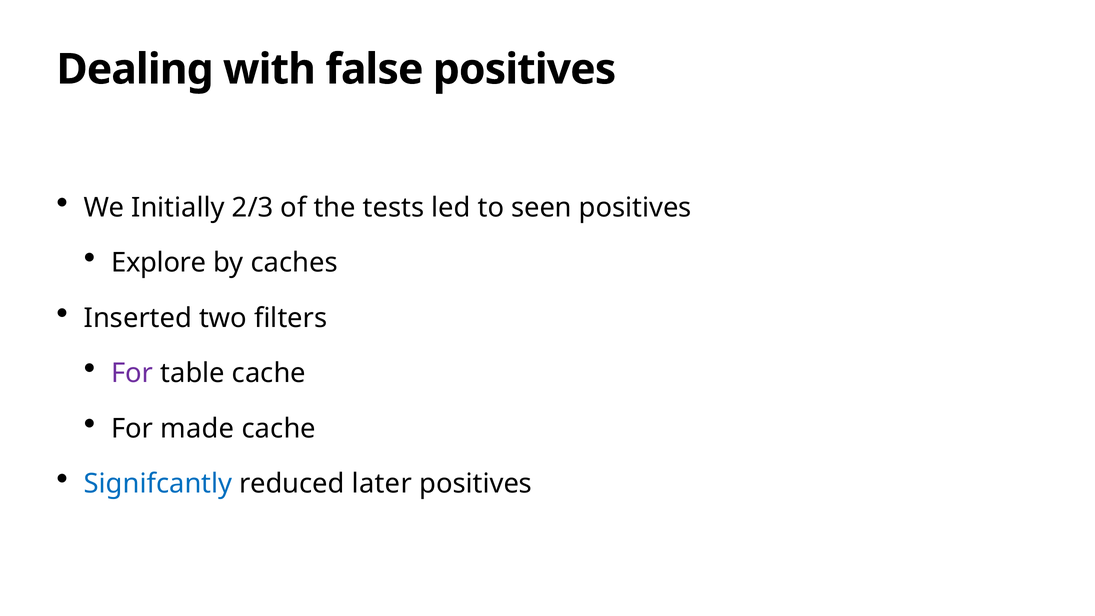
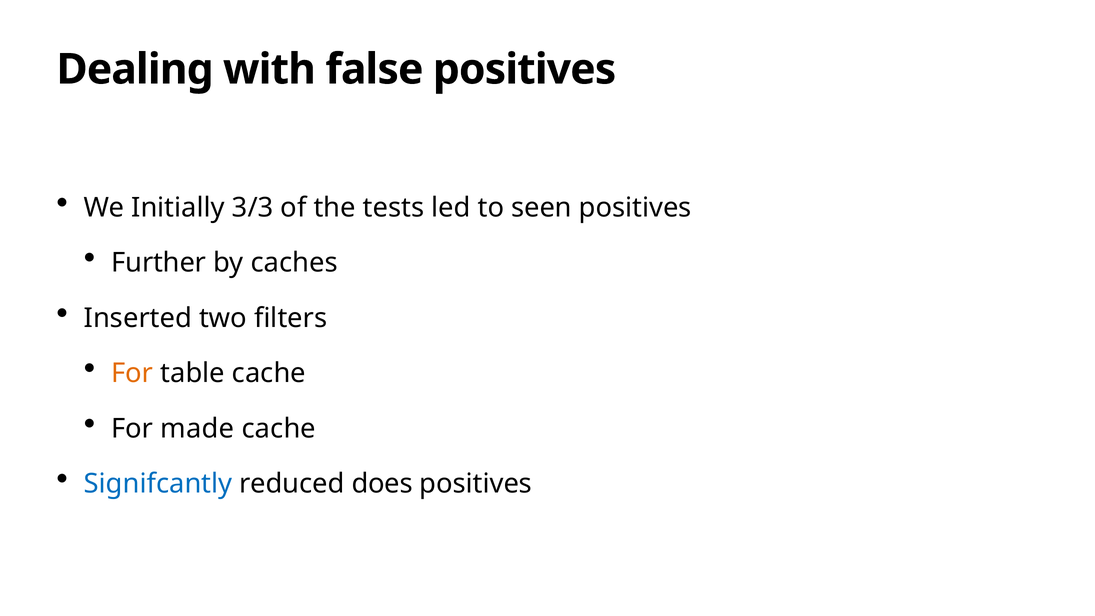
2/3: 2/3 -> 3/3 (253, 208)
Explore: Explore -> Further (159, 263)
For colour: purple -> orange (132, 373)
later: later -> does (382, 484)
